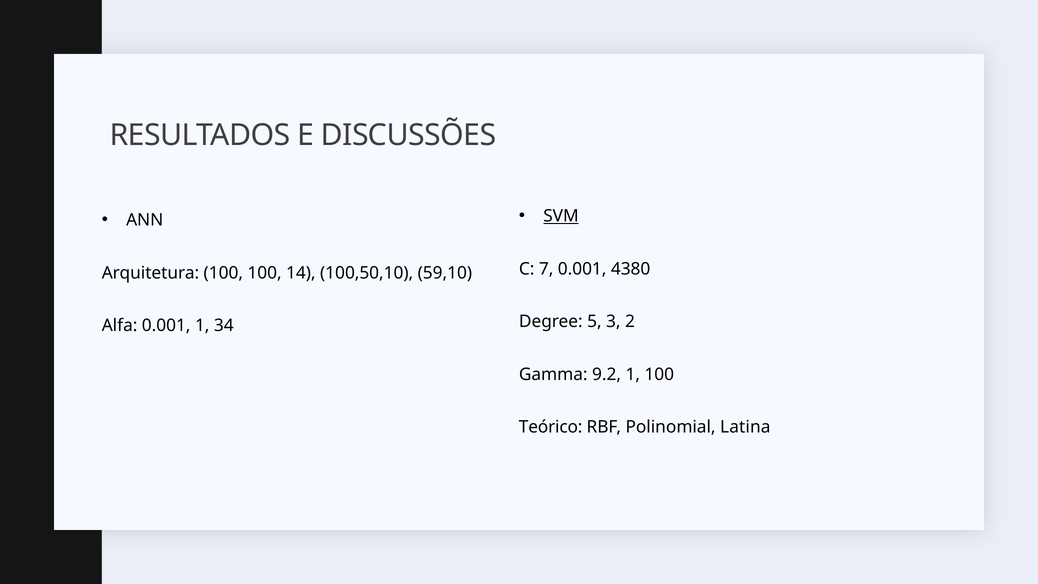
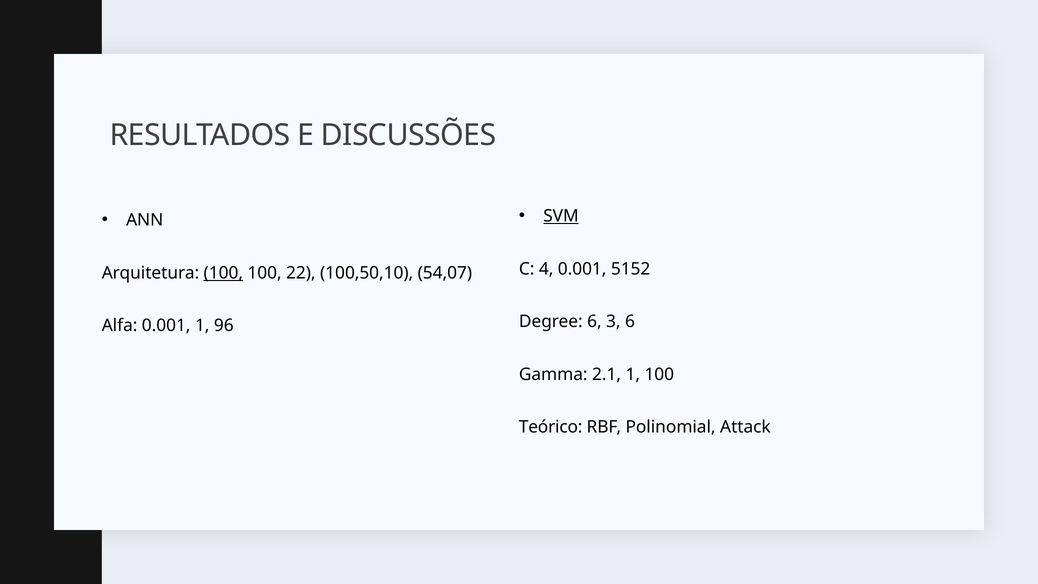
7: 7 -> 4 (546, 269)
4380: 4380 -> 5152 (631, 269)
100 underline: none -> present (223, 273)
14: 14 -> 22 (301, 273)
59,10: 59,10 -> 54,07 (445, 273)
Degree 5: 5 -> 6 (594, 322)
3 2: 2 -> 6 (630, 322)
34: 34 -> 96 (224, 326)
9.2: 9.2 -> 2.1 (607, 374)
Latina: Latina -> Attack (745, 427)
